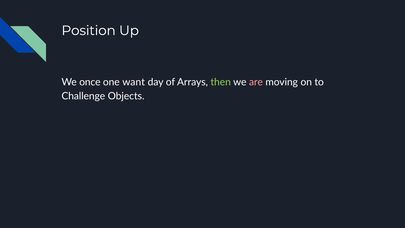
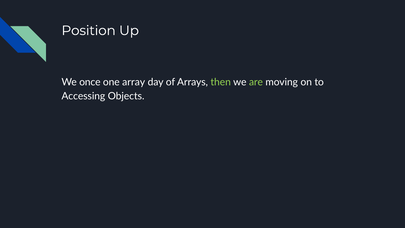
want: want -> array (134, 82)
are colour: pink -> light green (256, 82)
Challenge: Challenge -> Accessing (83, 96)
